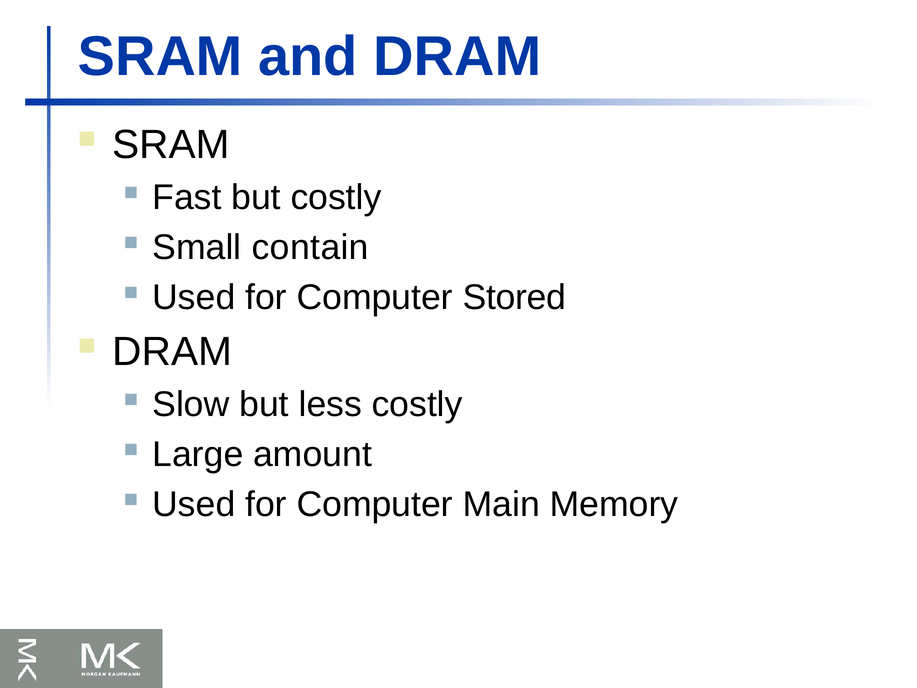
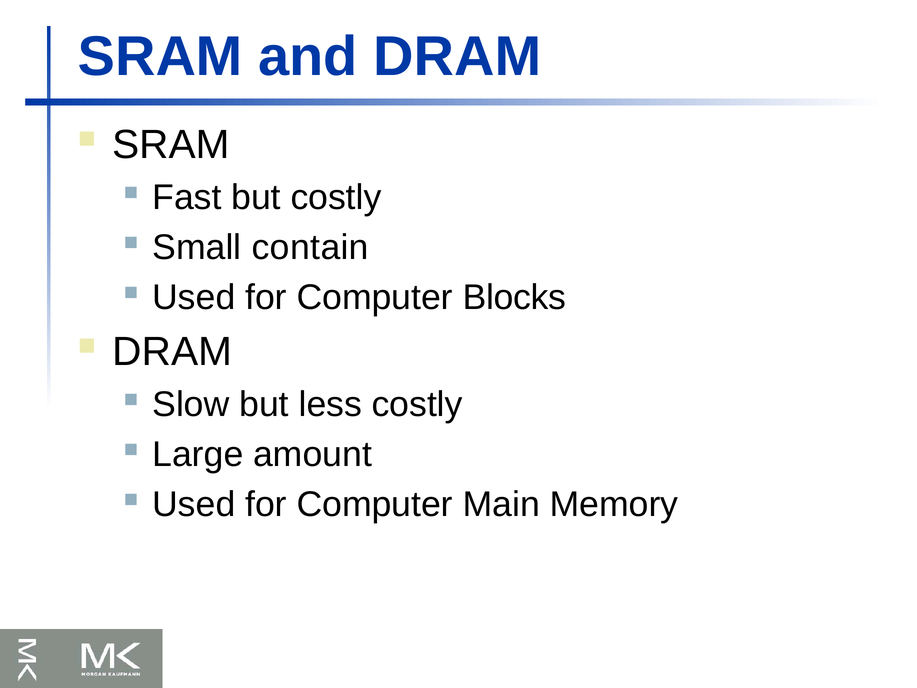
Stored: Stored -> Blocks (514, 297)
